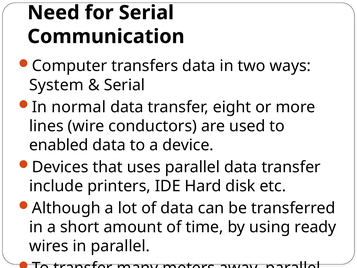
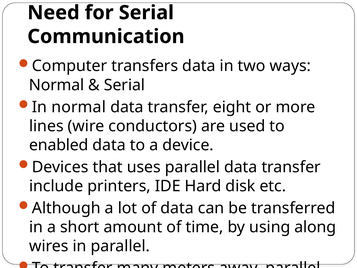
System: System -> Normal (57, 85)
ready: ready -> along (315, 227)
